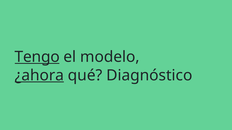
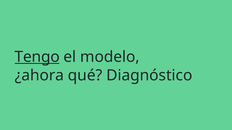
¿ahora underline: present -> none (39, 76)
